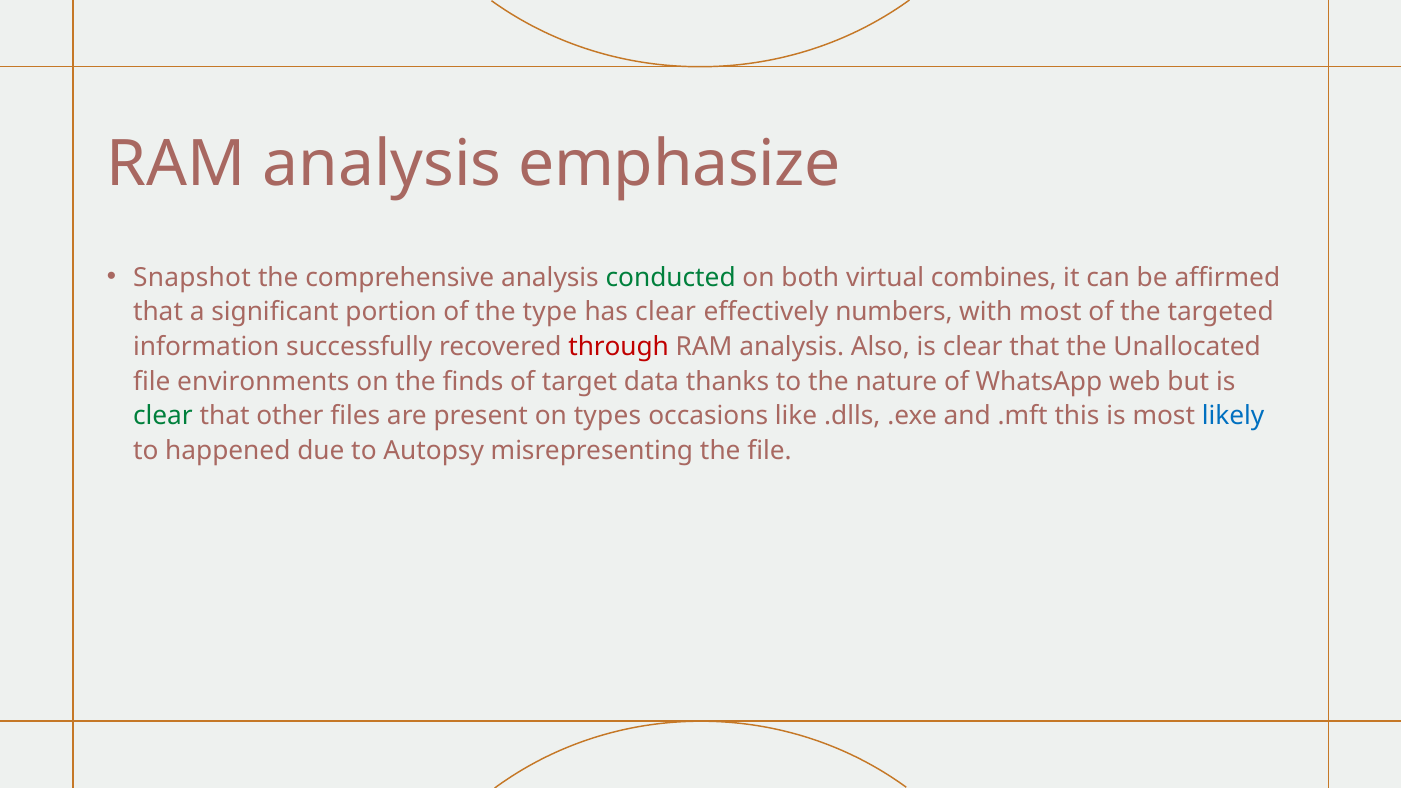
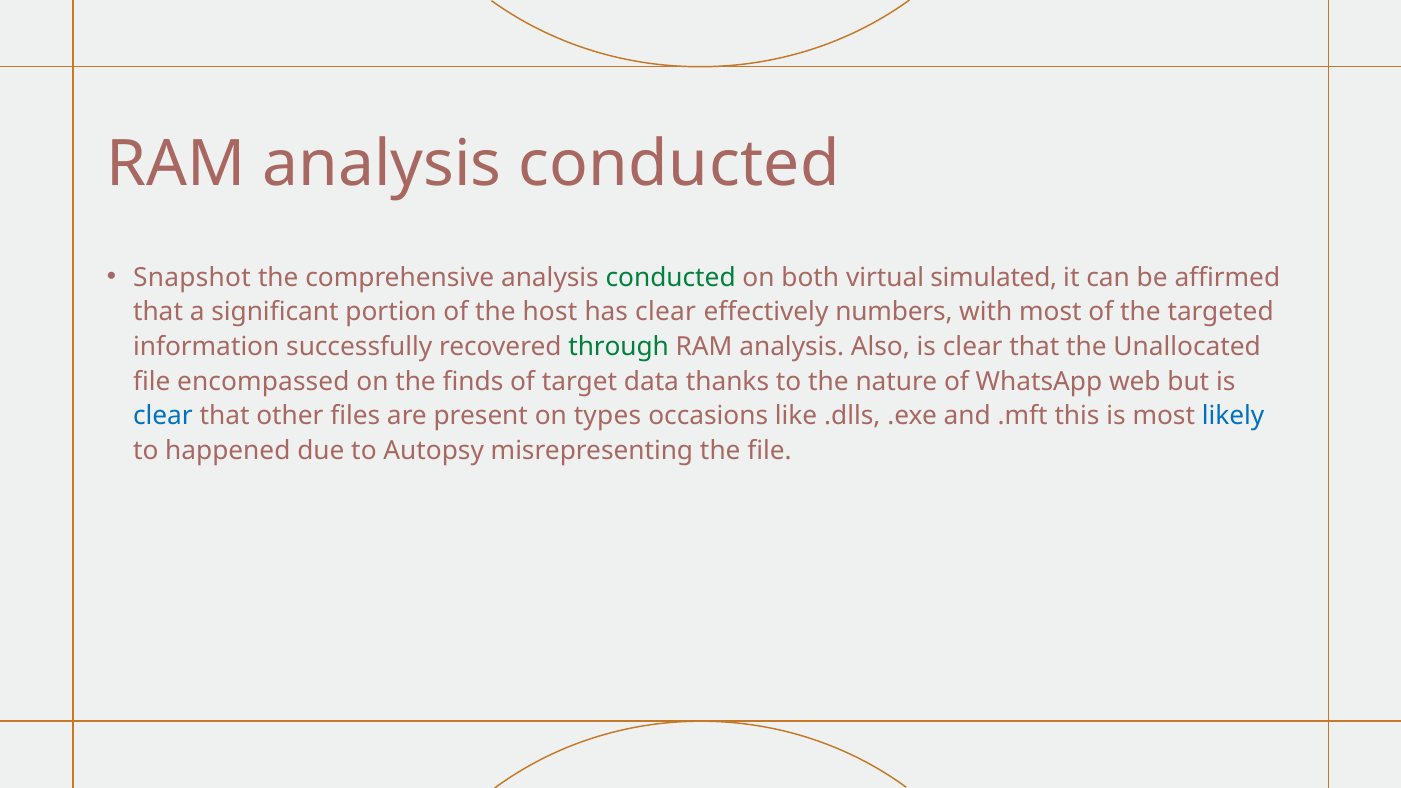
RAM analysis emphasize: emphasize -> conducted (679, 164)
combines: combines -> simulated (994, 278)
type: type -> host (550, 312)
through colour: red -> green (619, 347)
environments: environments -> encompassed (263, 382)
clear colour: green -> blue (163, 416)
